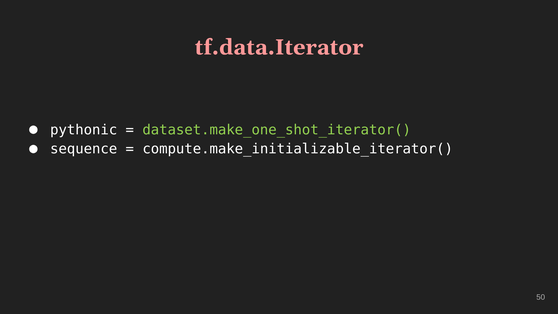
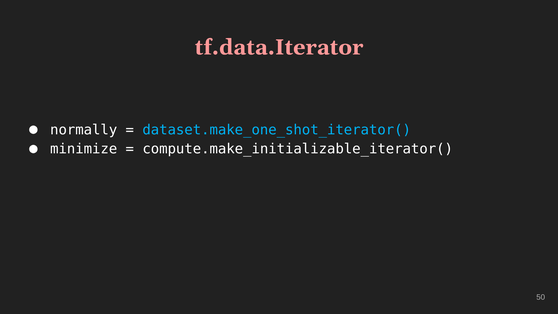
pythonic: pythonic -> normally (84, 130)
dataset.make_one_shot_iterator( colour: light green -> light blue (277, 130)
sequence: sequence -> minimize (84, 149)
